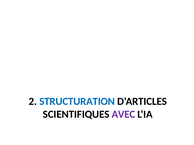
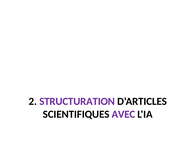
STRUCTURATION colour: blue -> purple (77, 102)
